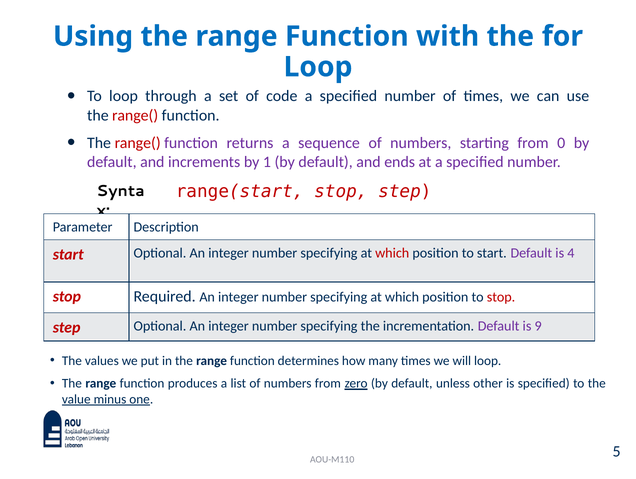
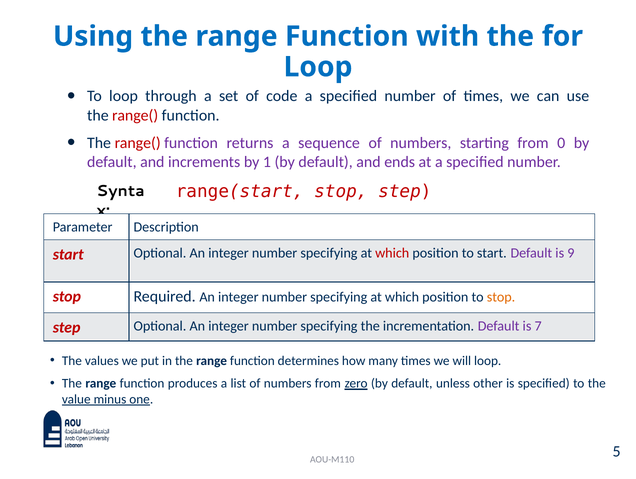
4: 4 -> 9 (571, 253)
stop colour: red -> orange (501, 296)
9: 9 -> 7 (538, 326)
